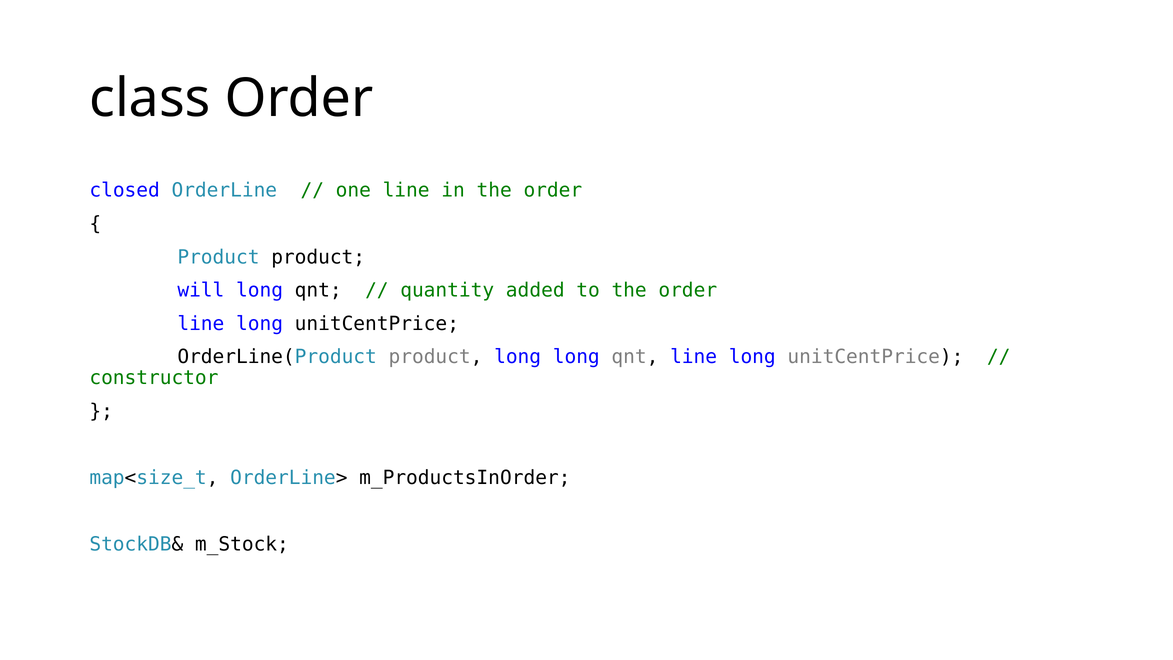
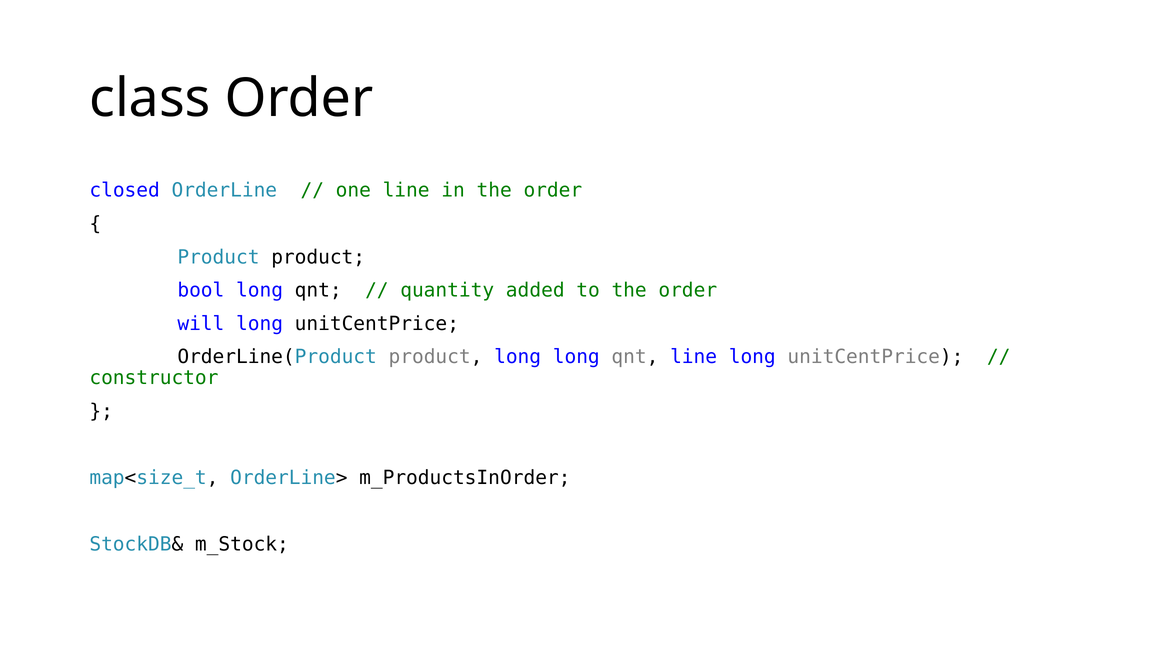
will: will -> bool (201, 290)
line: line -> will (201, 324)
